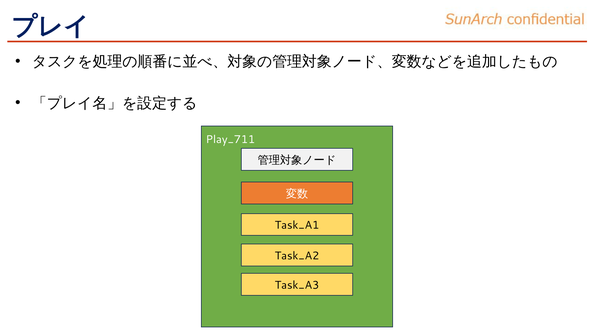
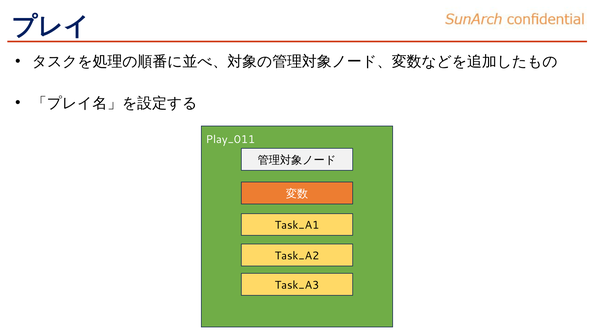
Play_711: Play_711 -> Play_011 (230, 139)
